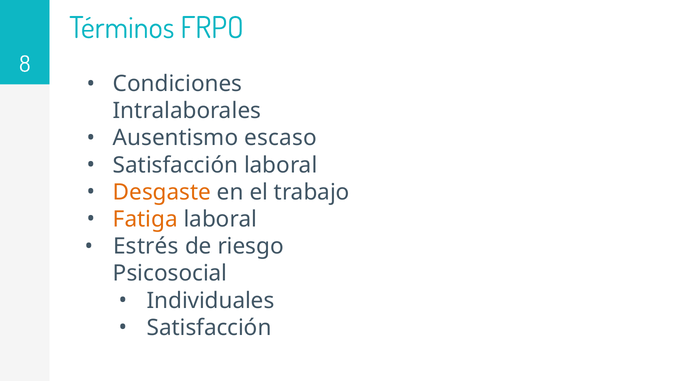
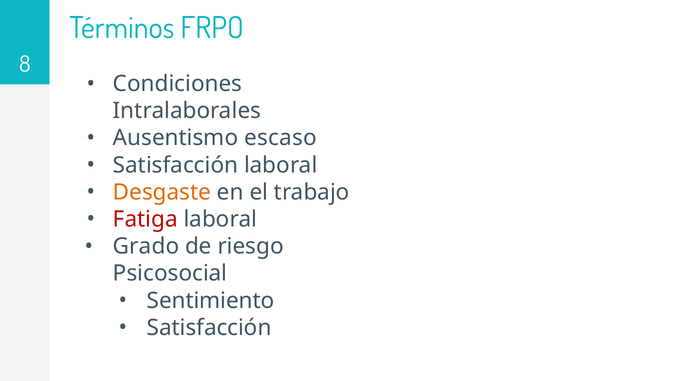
Fatiga colour: orange -> red (145, 219)
Estrés: Estrés -> Grado (146, 246)
Individuales: Individuales -> Sentimiento (211, 300)
